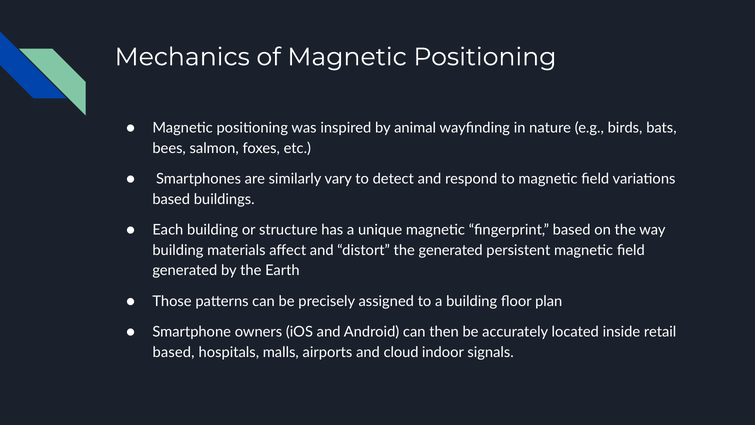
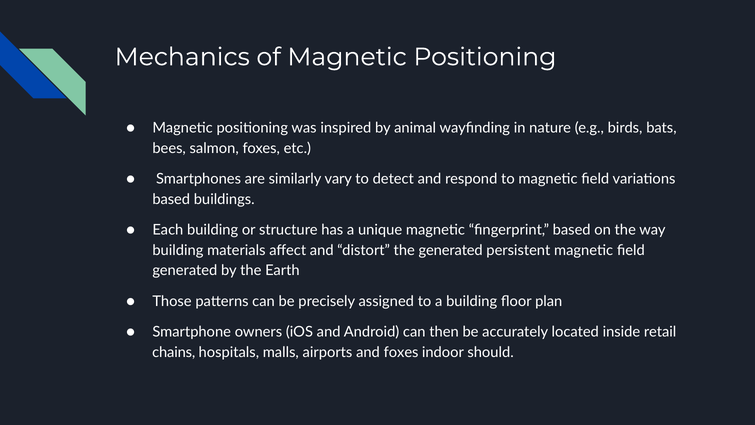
based: based -> chains (174, 352)
and cloud: cloud -> foxes (401, 352)
signals: signals -> should (491, 352)
